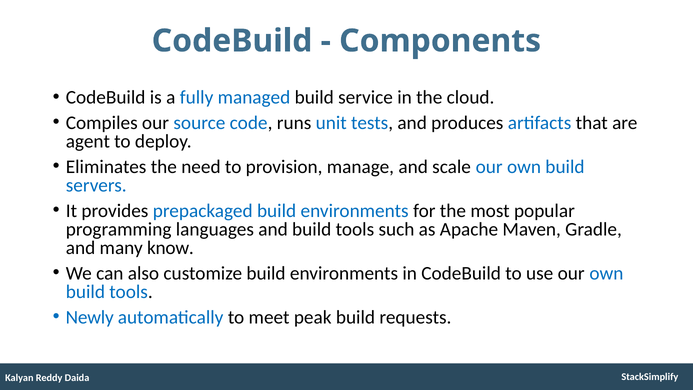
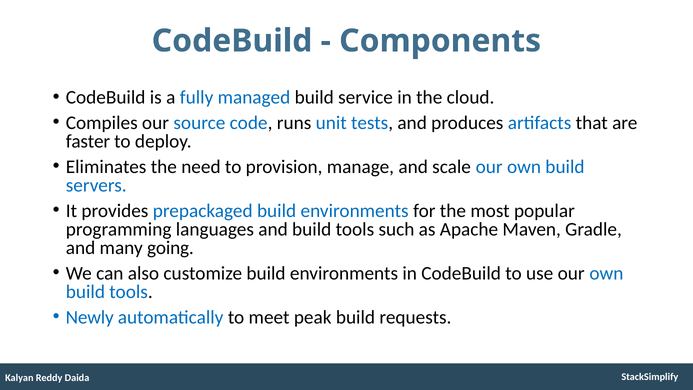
agent: agent -> faster (88, 141)
know: know -> going (170, 248)
